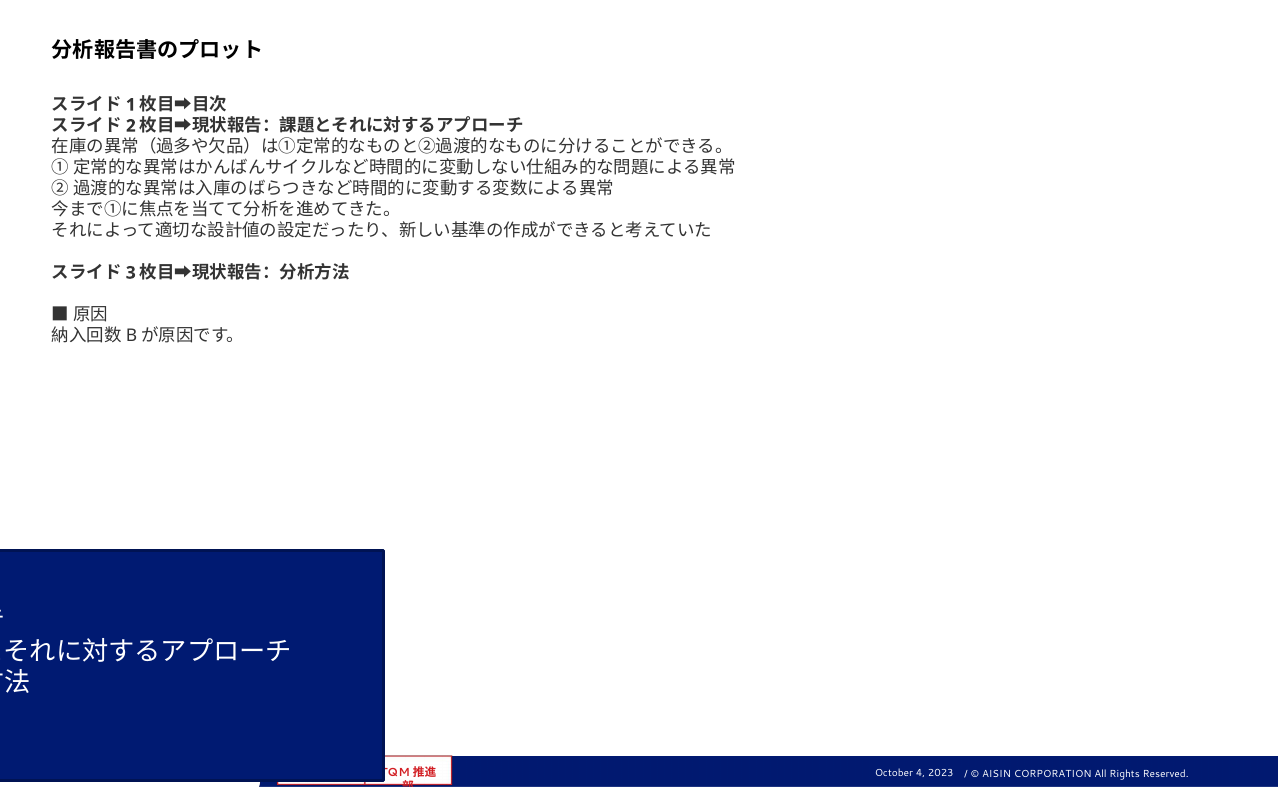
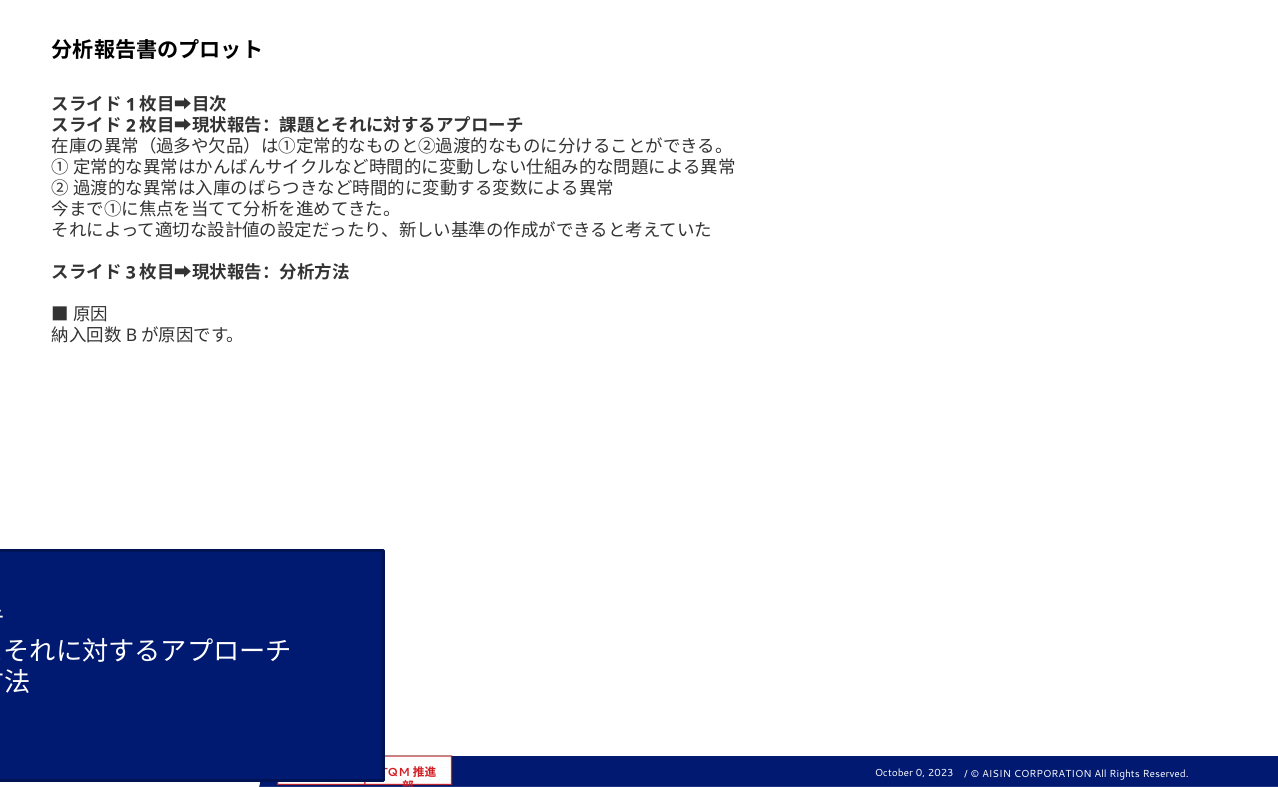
4: 4 -> 0 (920, 773)
